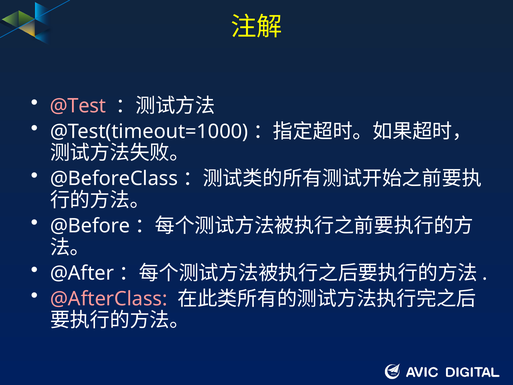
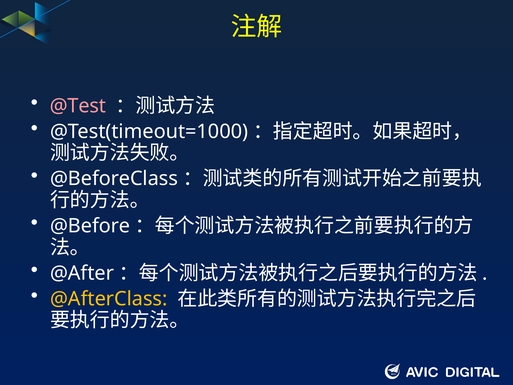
@AfterClass colour: pink -> yellow (109, 299)
